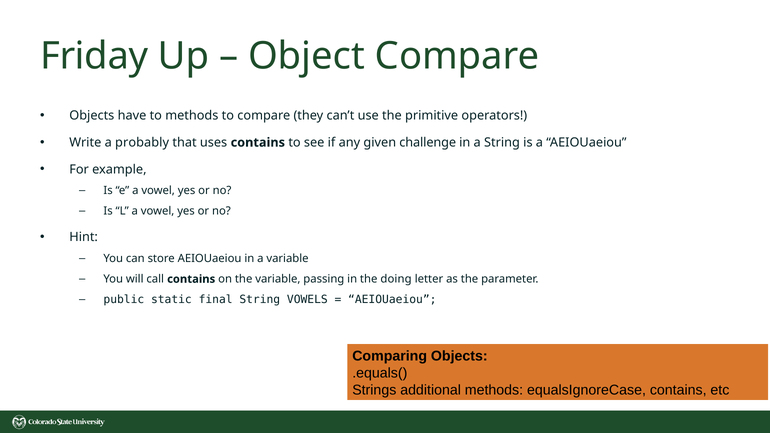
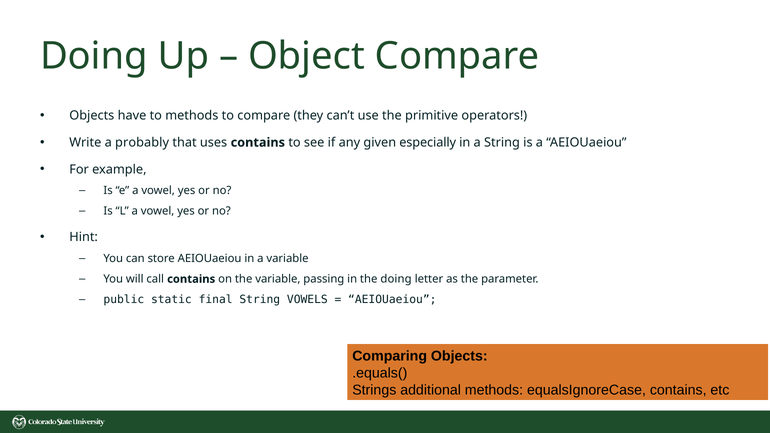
Friday: Friday -> Doing (94, 56)
challenge: challenge -> especially (428, 143)
